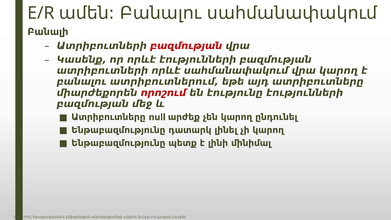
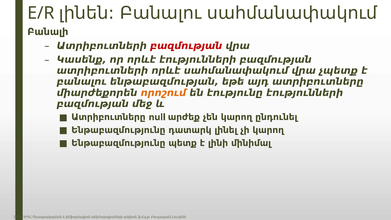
ամեն: ամեն -> լինեն (87, 13)
վրա կարող: կարող -> չպետք (338, 71)
ատրիբուտներում: ատրիբուտներում -> ենթաբազմության (164, 82)
որոշում colour: red -> orange (163, 93)
